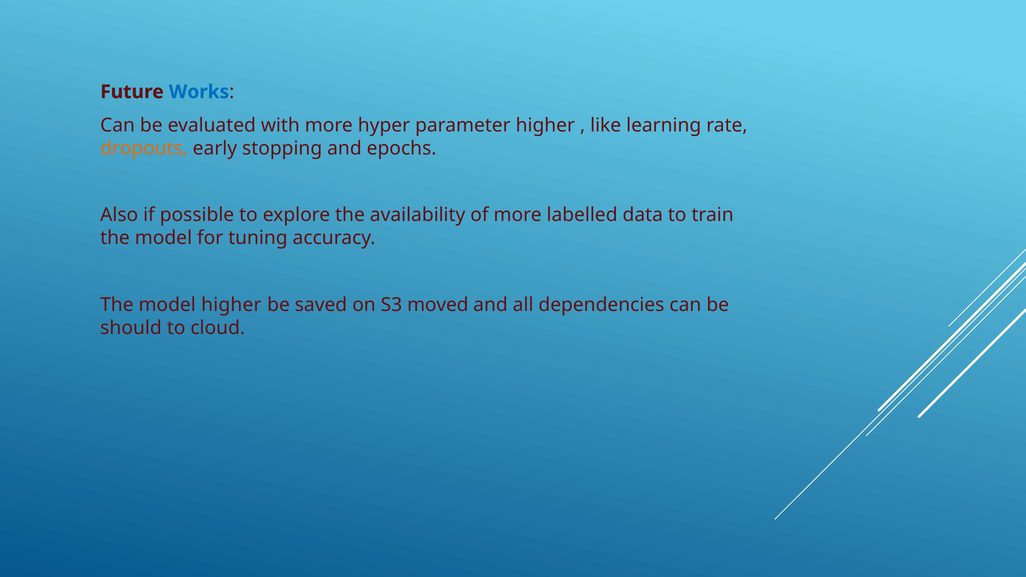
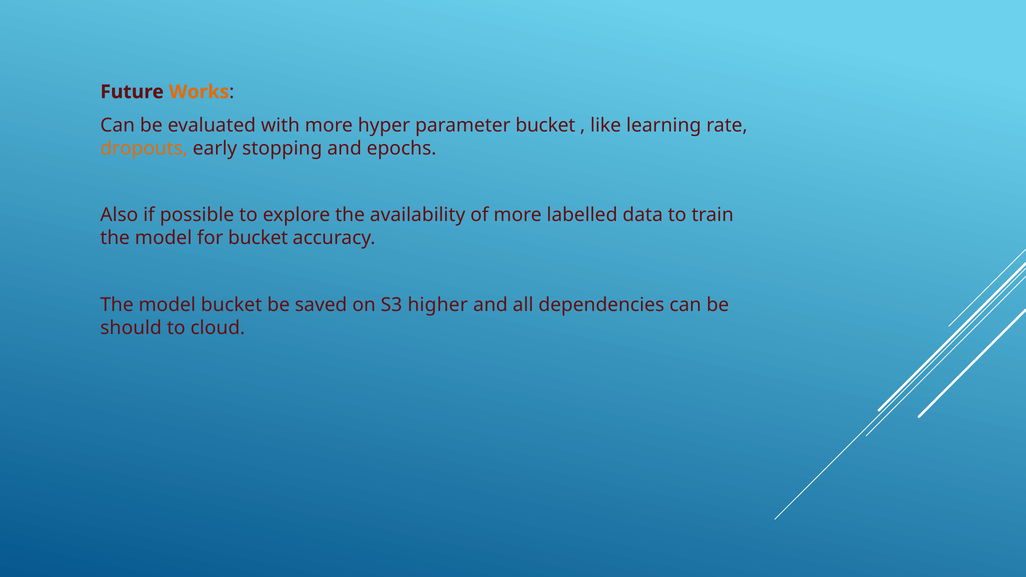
Works colour: blue -> orange (199, 92)
parameter higher: higher -> bucket (545, 125)
for tuning: tuning -> bucket (258, 238)
model higher: higher -> bucket (231, 305)
moved: moved -> higher (438, 305)
